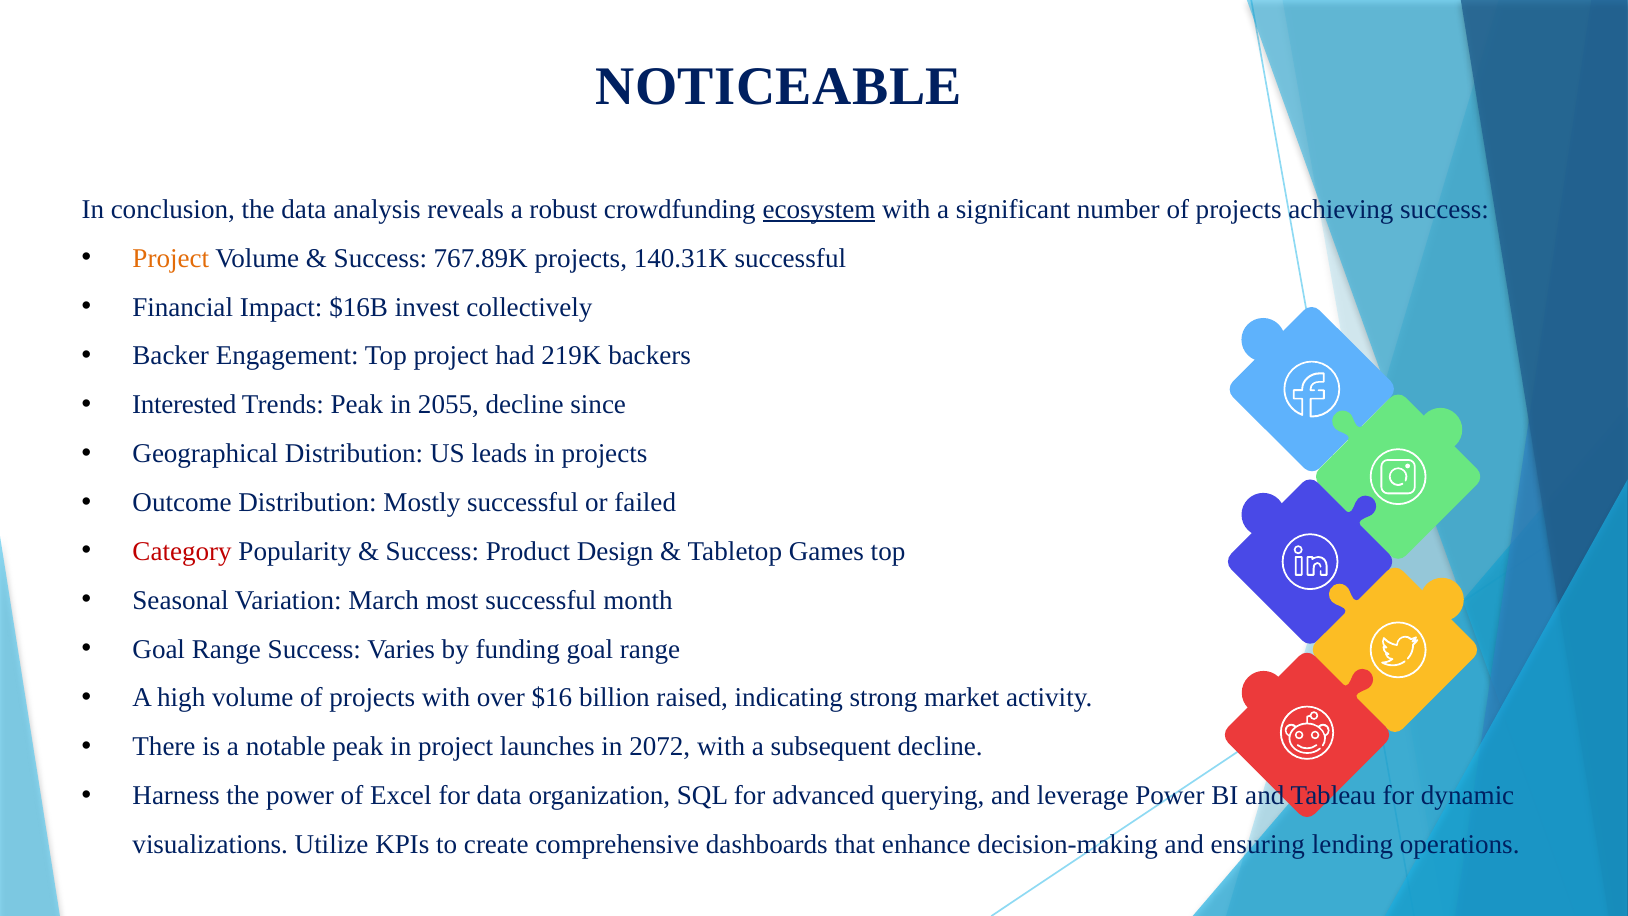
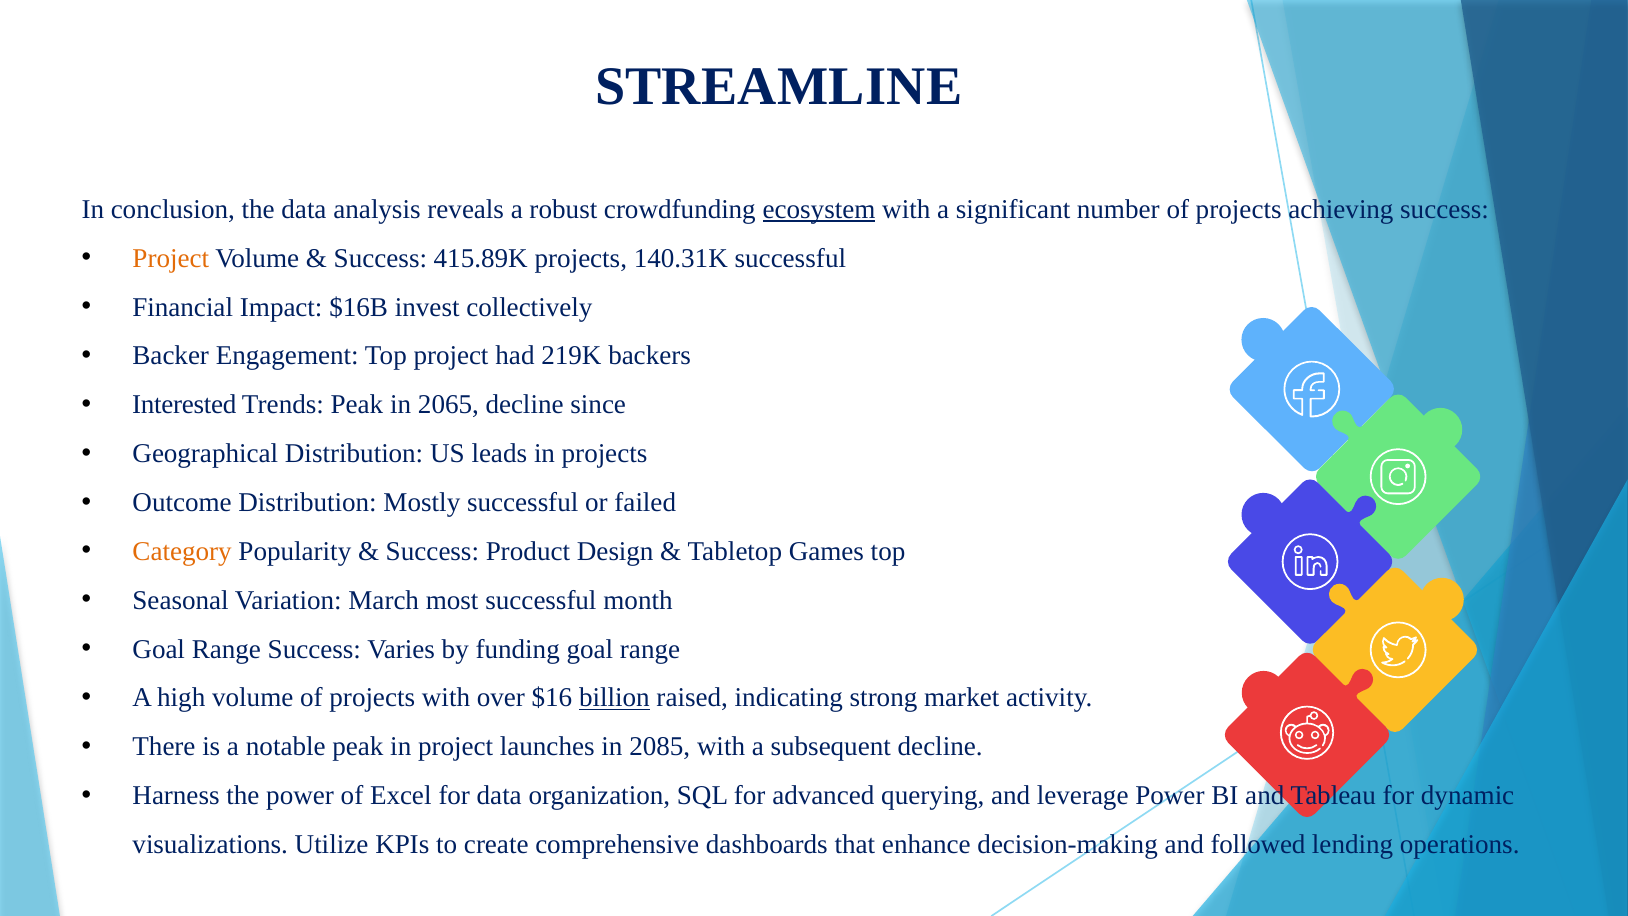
NOTICEABLE: NOTICEABLE -> STREAMLINE (779, 87)
767.89K: 767.89K -> 415.89K (481, 258)
2055: 2055 -> 2065 (448, 405)
Category colour: red -> orange (182, 551)
billion underline: none -> present (614, 698)
2072: 2072 -> 2085 (660, 747)
ensuring: ensuring -> followed (1258, 844)
